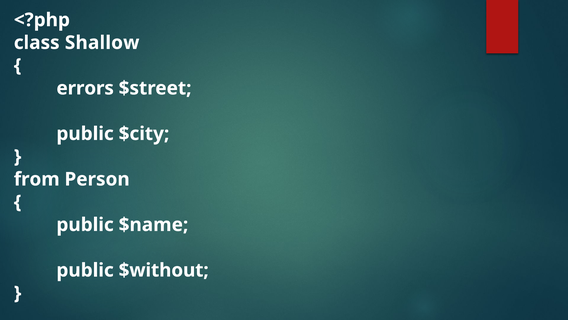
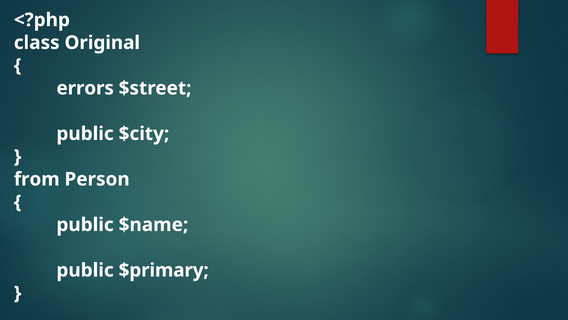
Shallow: Shallow -> Original (102, 43)
$without: $without -> $primary (164, 270)
